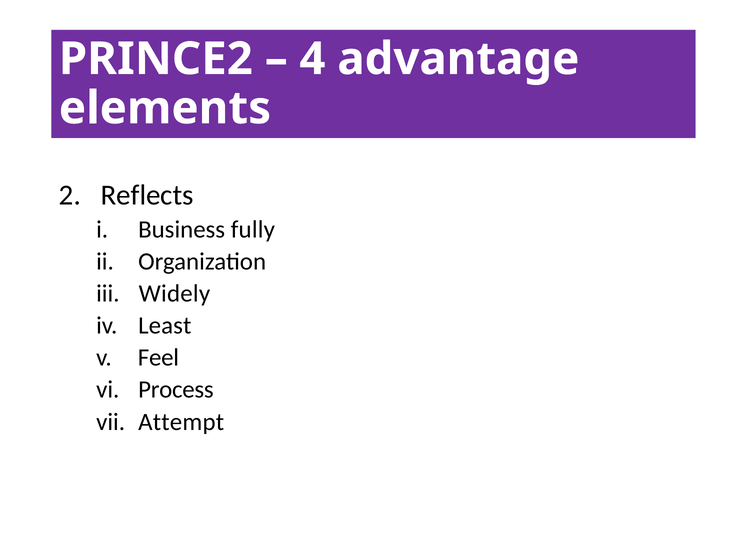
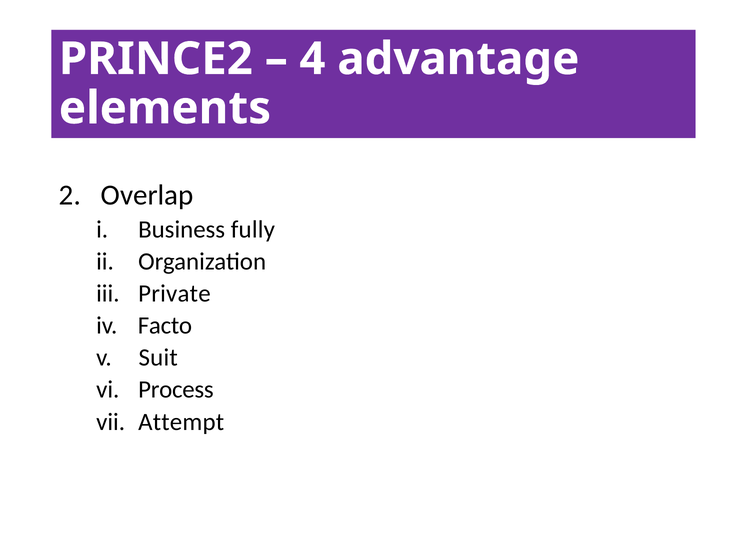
Reflects: Reflects -> Overlap (147, 195)
Widely: Widely -> Private (174, 294)
Least: Least -> Facto (165, 326)
Feel: Feel -> Suit (158, 358)
